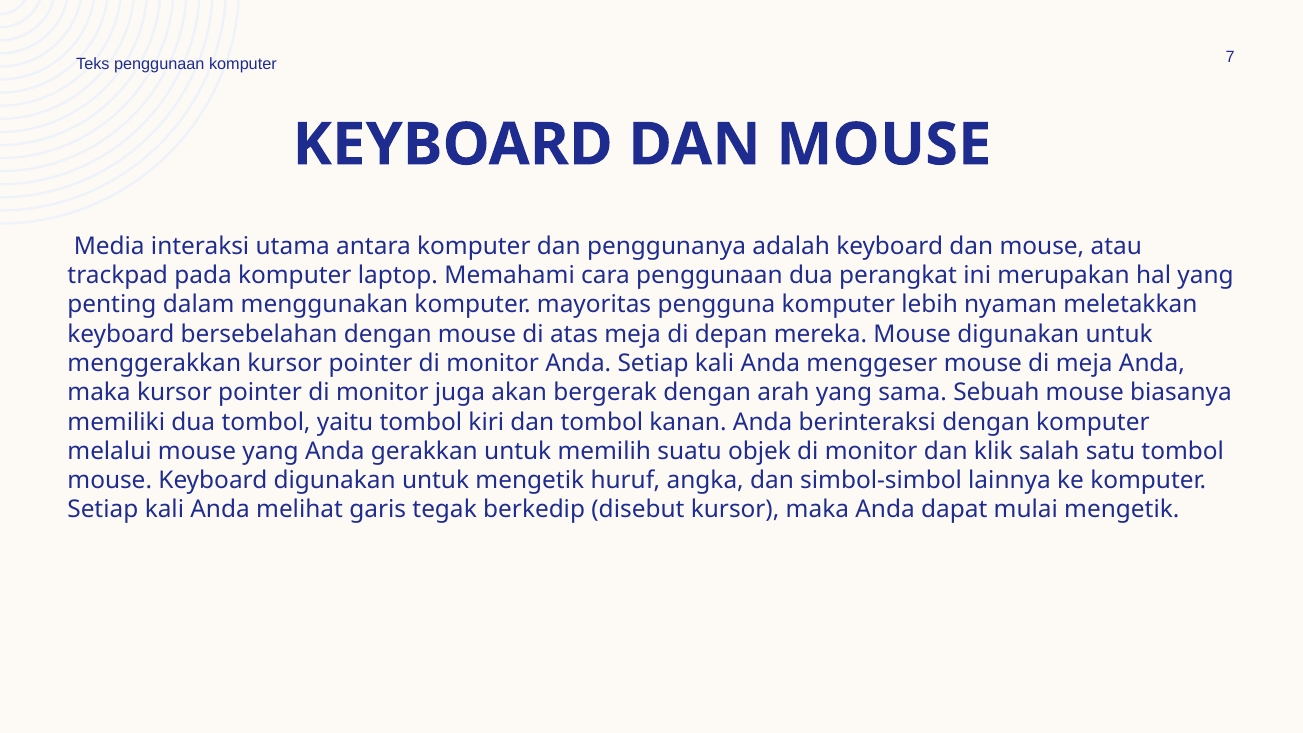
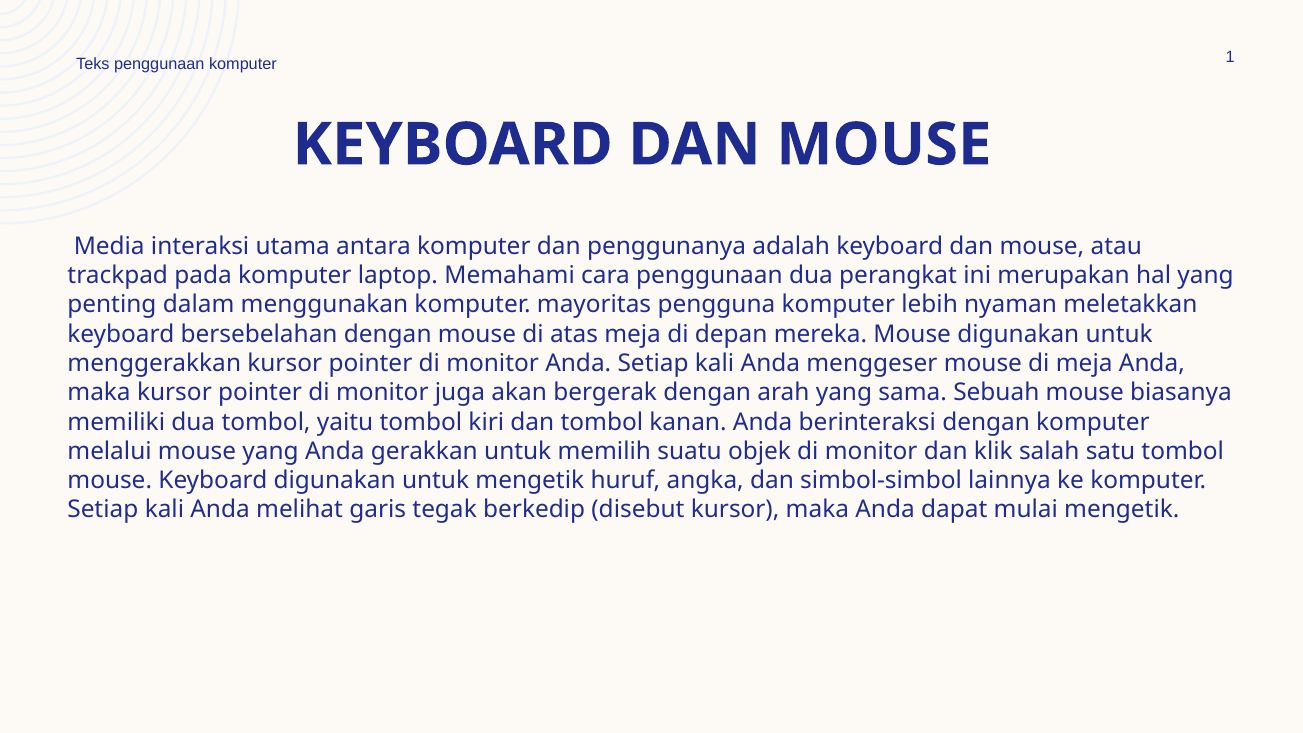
7: 7 -> 1 (1230, 57)
